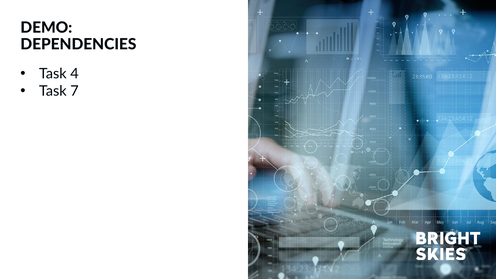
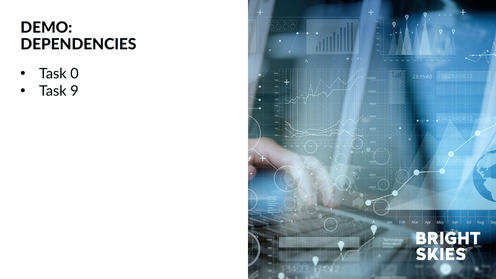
4: 4 -> 0 (74, 74)
7: 7 -> 9 (74, 91)
